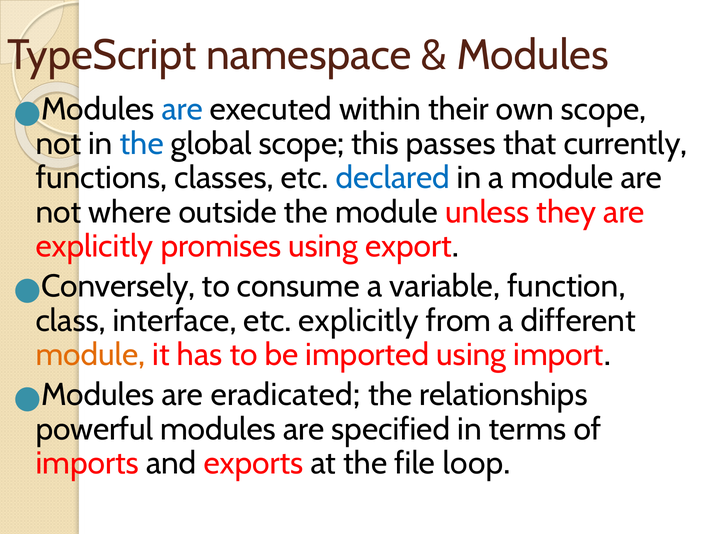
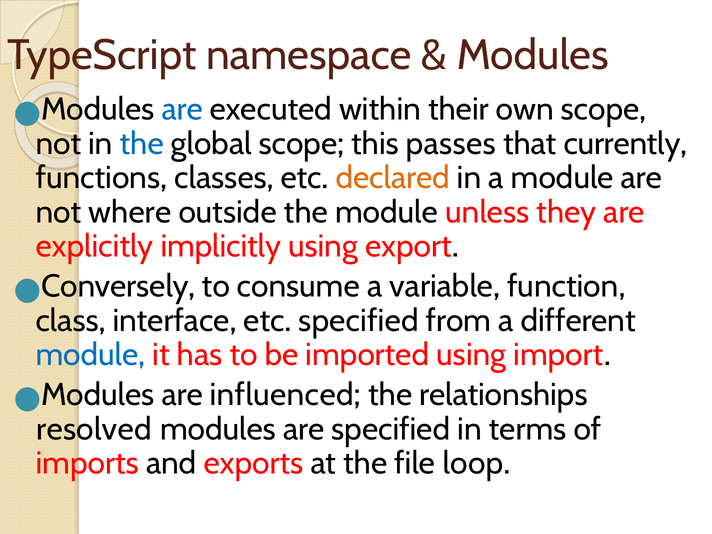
declared colour: blue -> orange (393, 178)
promises: promises -> implicitly (221, 246)
etc explicitly: explicitly -> specified (358, 321)
module colour: orange -> blue (90, 355)
eradicated: eradicated -> influenced (285, 395)
powerful: powerful -> resolved (94, 429)
